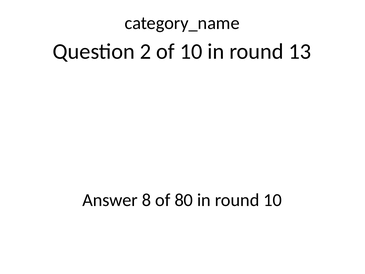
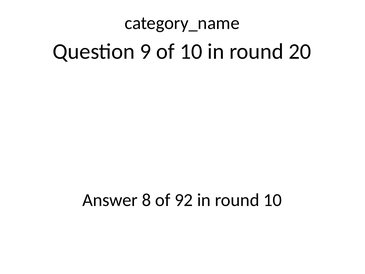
2: 2 -> 9 (146, 52)
13: 13 -> 20 (300, 52)
80: 80 -> 92 (184, 200)
